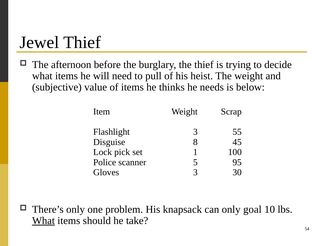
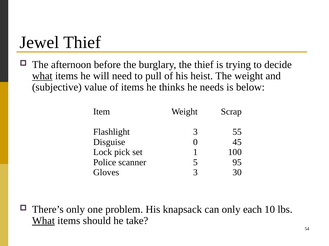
what underline: none -> present (42, 76)
8: 8 -> 0 (195, 143)
goal: goal -> each (253, 210)
